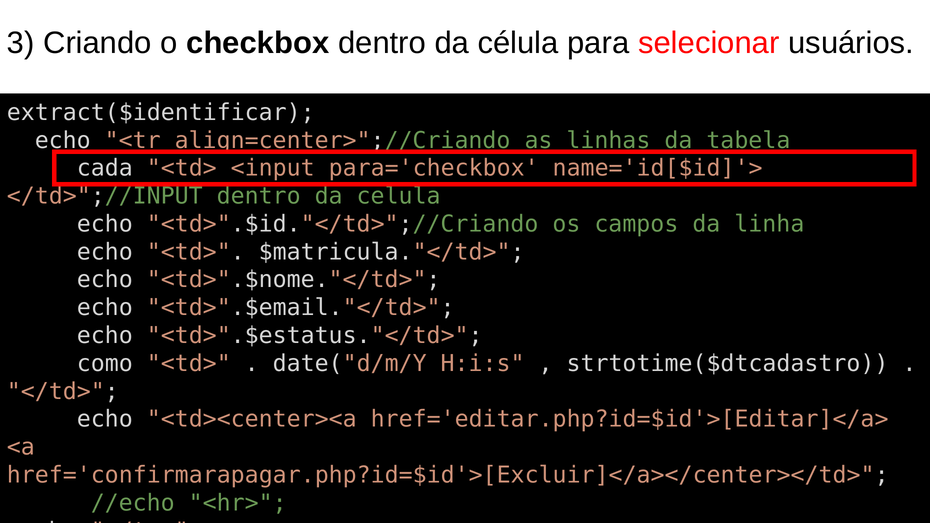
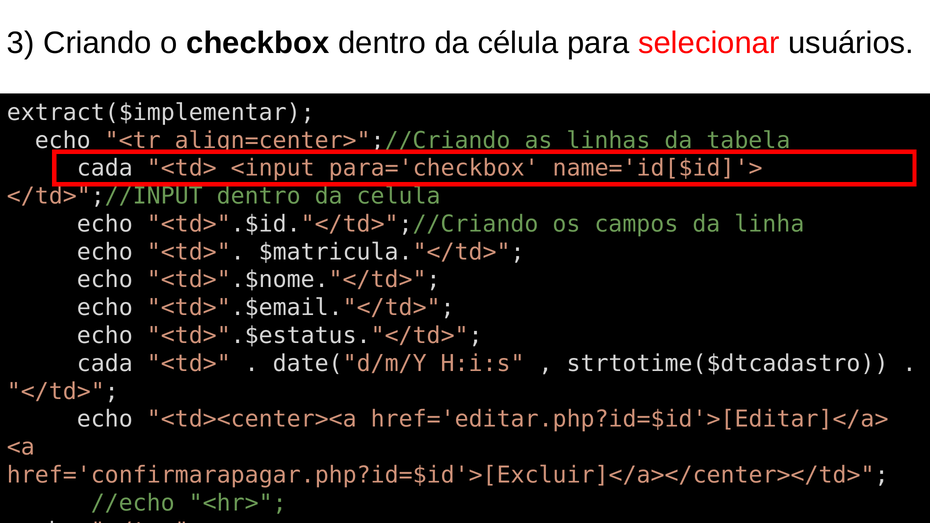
extract($identificar: extract($identificar -> extract($implementar (161, 112)
como: como -> cada (105, 364)
